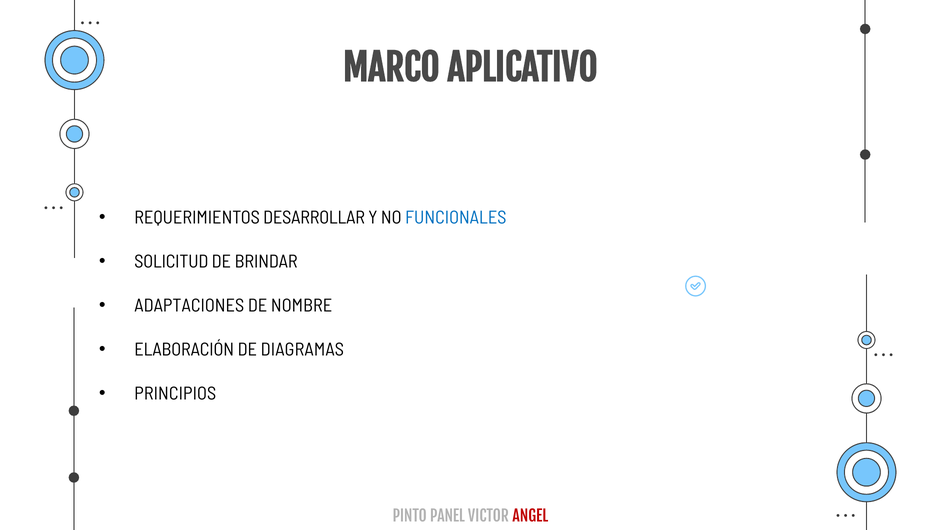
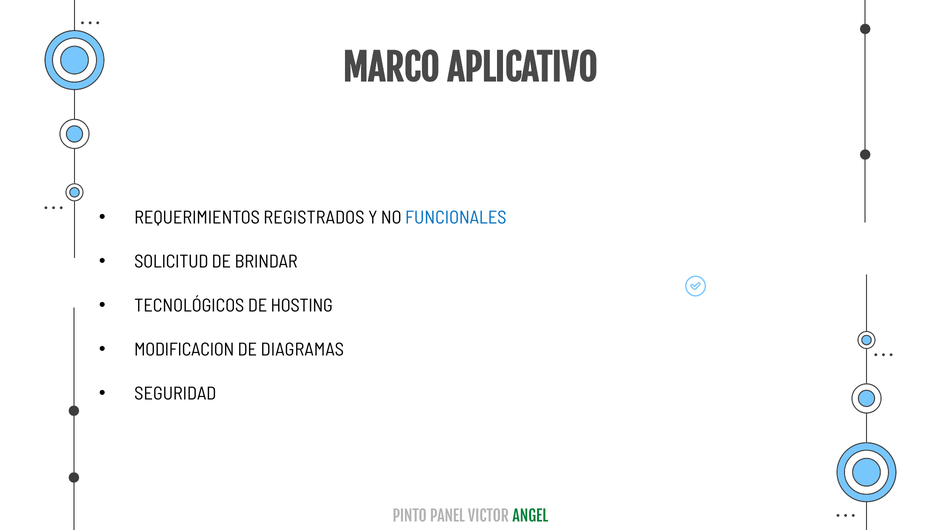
DESARROLLAR: DESARROLLAR -> REGISTRADOS (314, 217)
ADAPTACIONES: ADAPTACIONES -> TECNOLÓGICOS (189, 305)
NOMBRE: NOMBRE -> HOSTING (302, 305)
ELABORACIÓN: ELABORACIÓN -> MODIFICACION (184, 349)
PRINCIPIOS: PRINCIPIOS -> SEGURIDAD (175, 393)
ANGEL colour: red -> green (530, 516)
